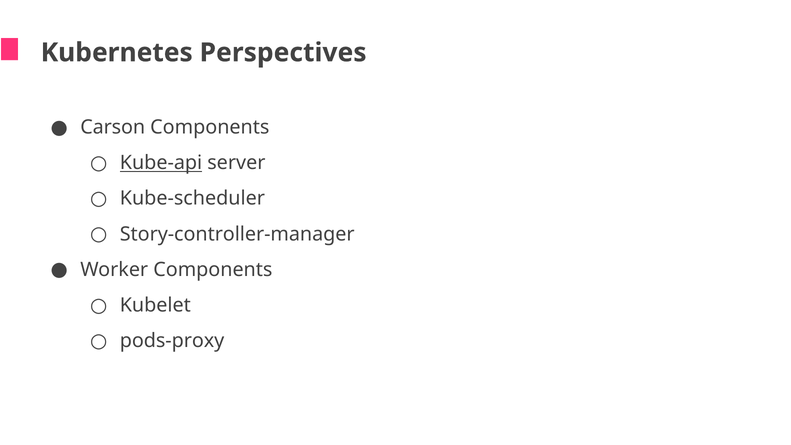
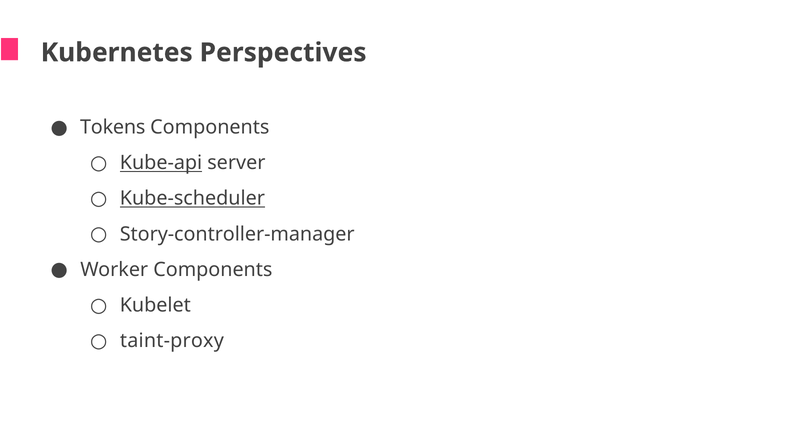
Carson: Carson -> Tokens (113, 127)
Kube-scheduler underline: none -> present (192, 198)
pods-proxy: pods-proxy -> taint-proxy (172, 341)
